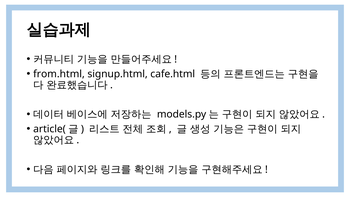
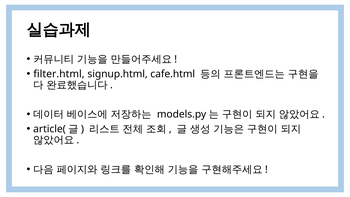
from.html: from.html -> filter.html (59, 74)
